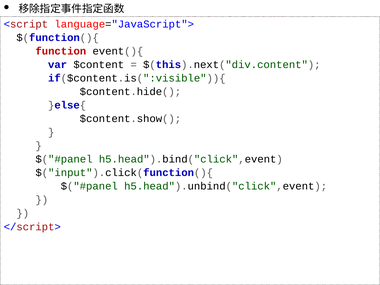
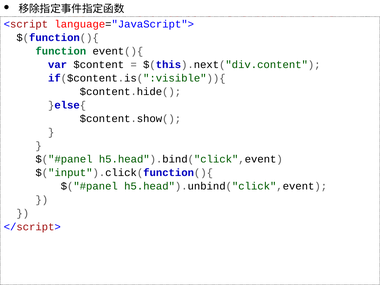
function colour: red -> green (61, 51)
